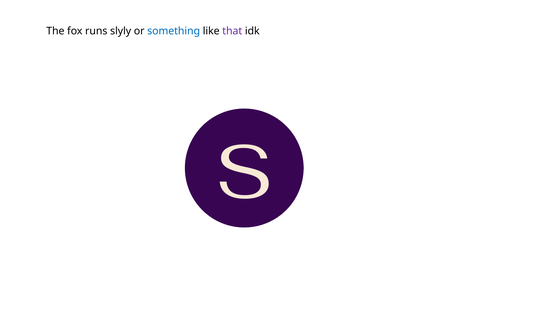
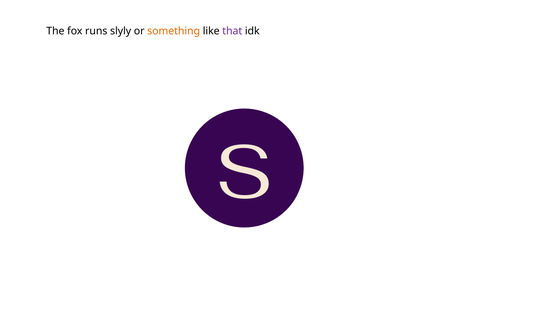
something colour: blue -> orange (174, 31)
